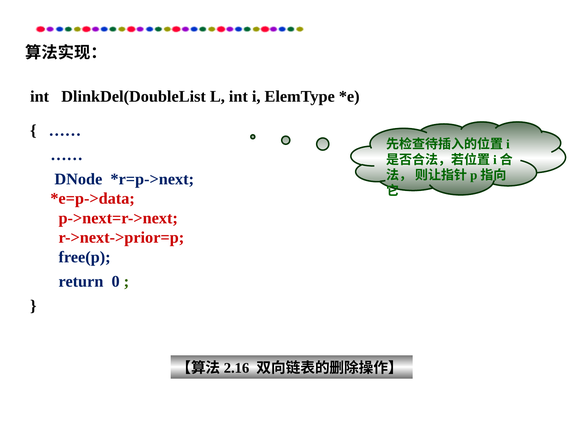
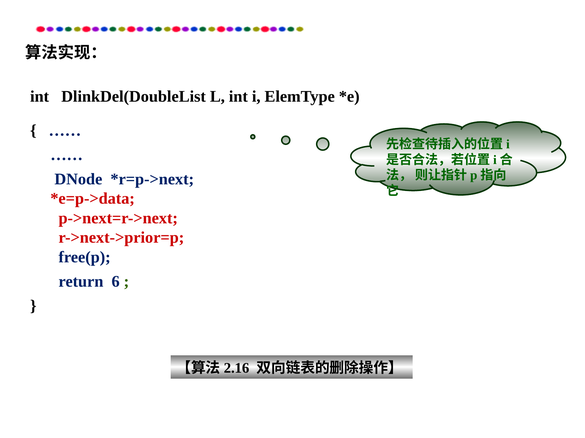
0: 0 -> 6 (116, 282)
